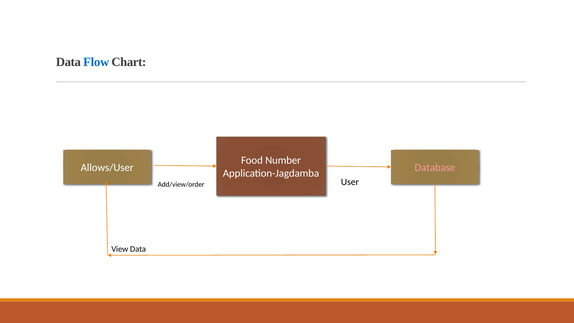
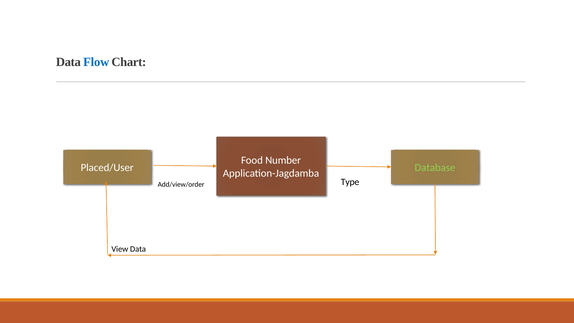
Allows/User: Allows/User -> Placed/User (107, 168)
Database colour: pink -> light green (435, 168)
User: User -> Type (350, 182)
